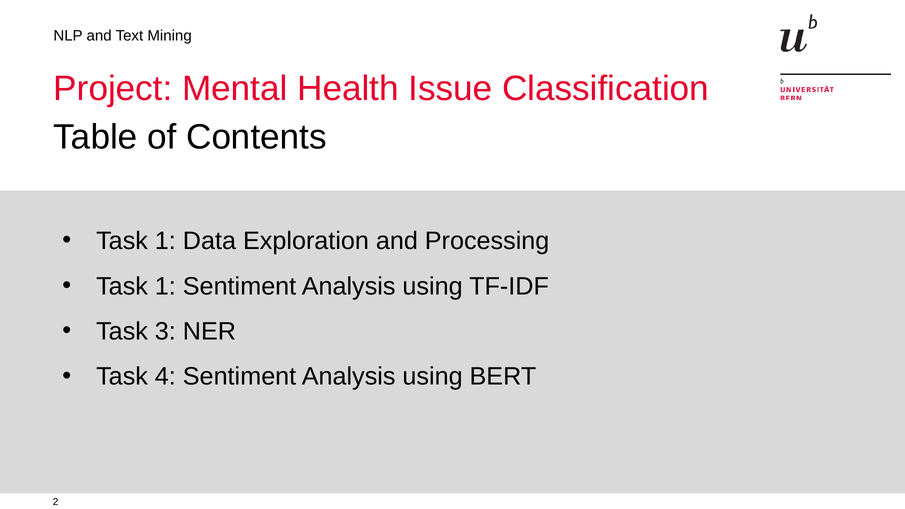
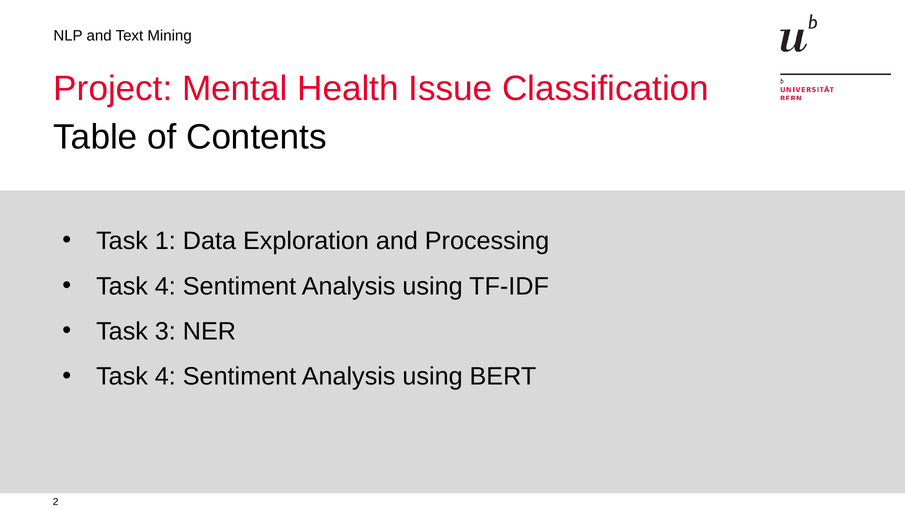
1: 1 -> 4 (165, 286)
